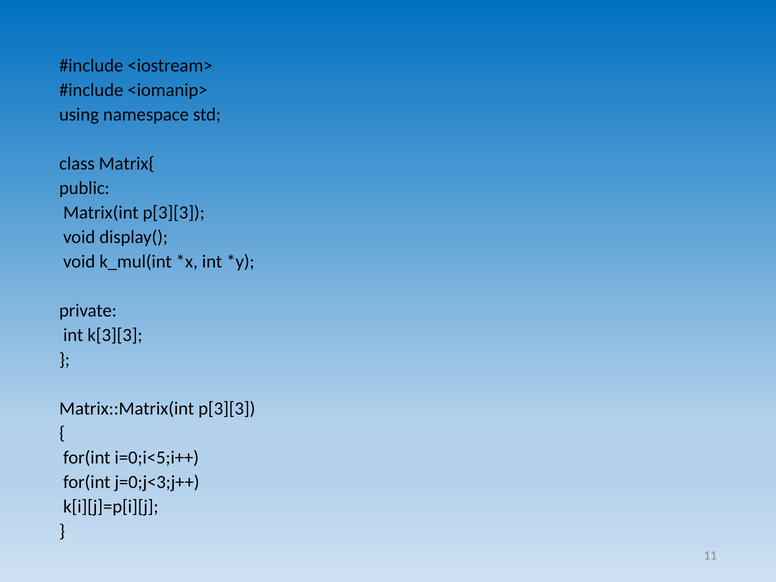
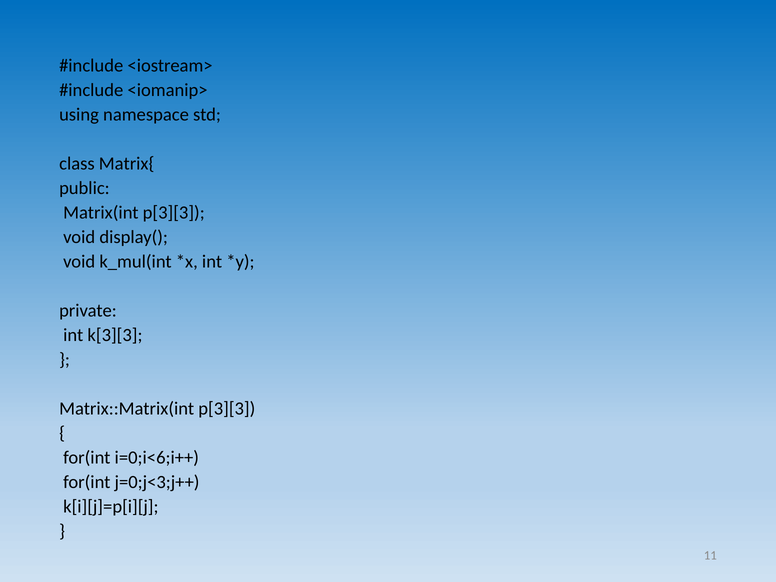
i=0;i<5;i++: i=0;i<5;i++ -> i=0;i<6;i++ (157, 458)
